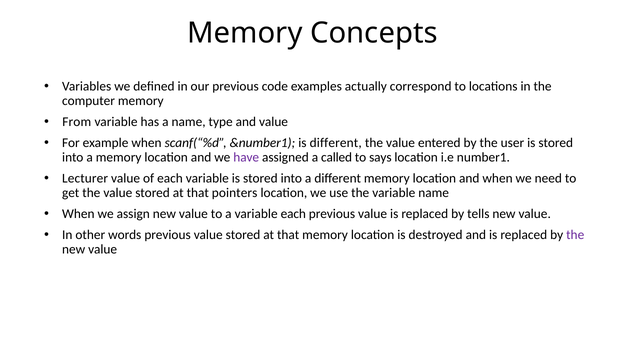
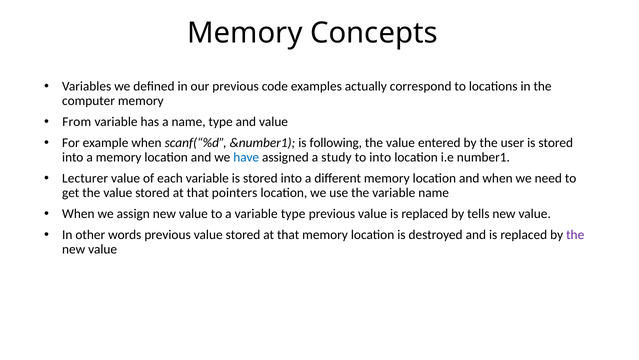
is different: different -> following (336, 143)
have colour: purple -> blue (246, 157)
called: called -> study (336, 157)
to says: says -> into (380, 157)
variable each: each -> type (293, 213)
